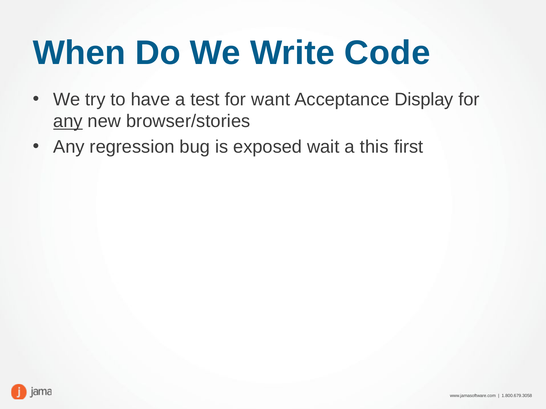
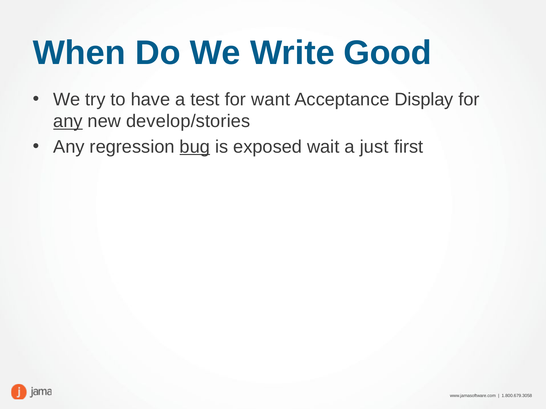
Code: Code -> Good (388, 53)
browser/stories: browser/stories -> develop/stories (188, 121)
bug underline: none -> present (195, 147)
this: this -> just (374, 147)
